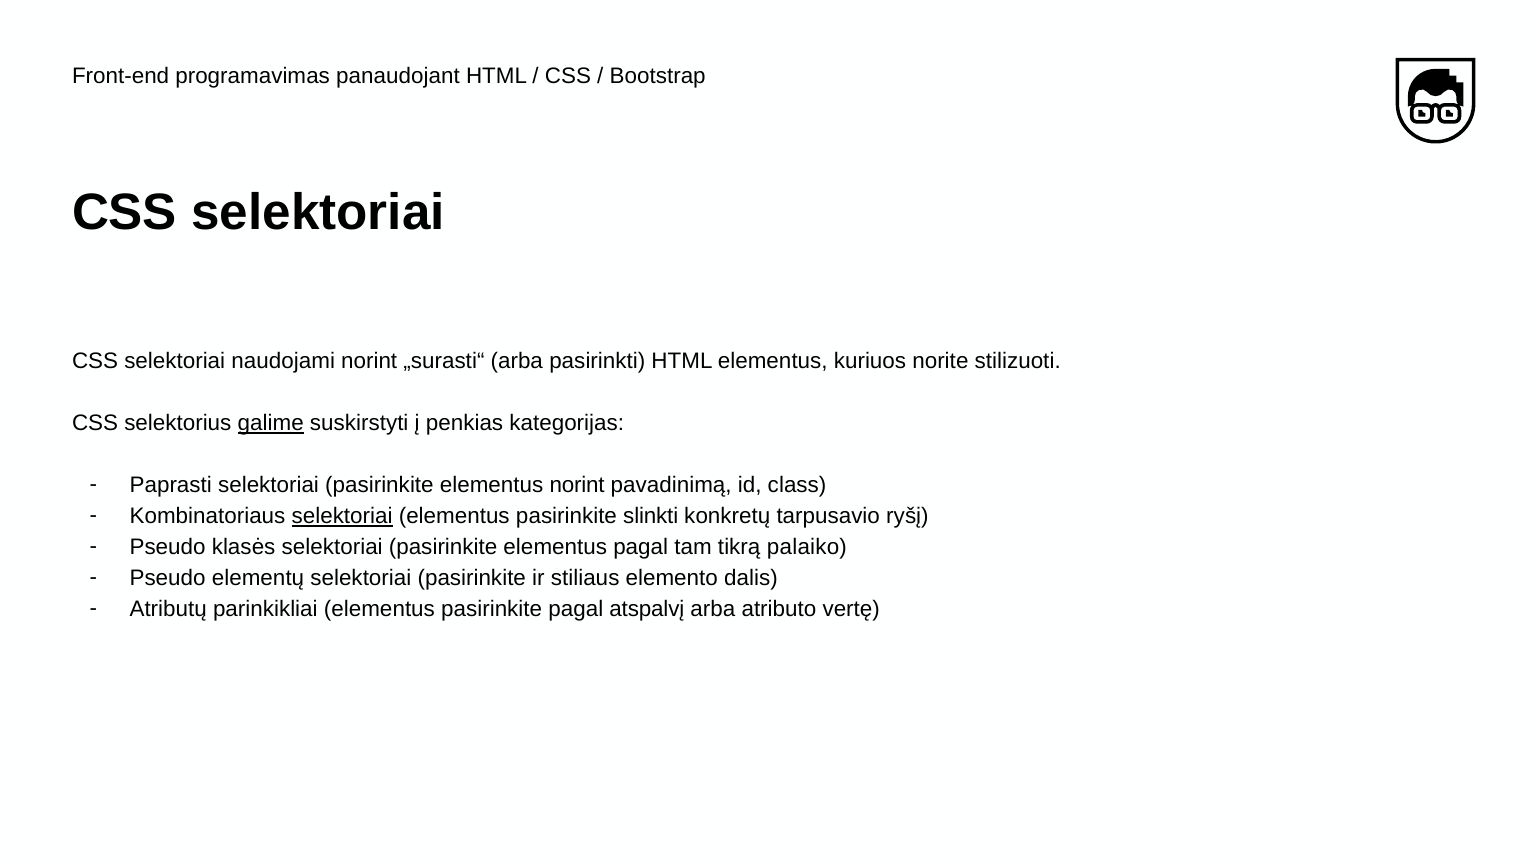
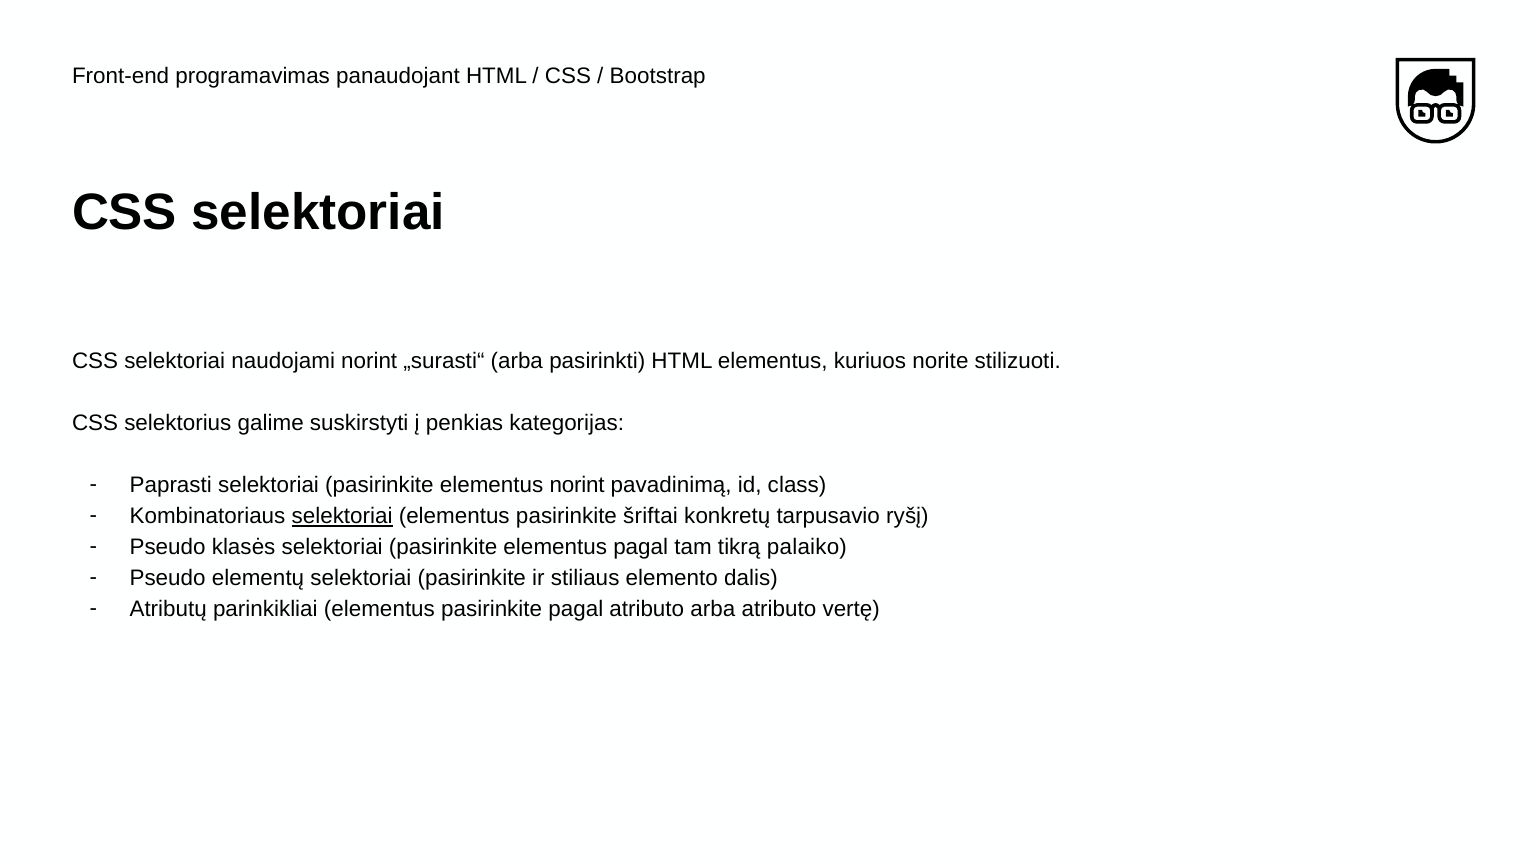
galime underline: present -> none (271, 423)
slinkti: slinkti -> šriftai (651, 516)
pagal atspalvį: atspalvį -> atributo (647, 609)
